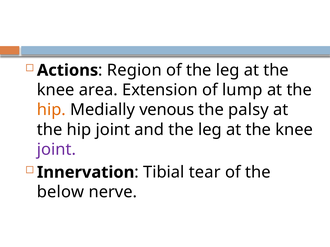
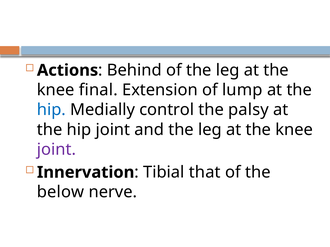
Region: Region -> Behind (134, 70)
area: area -> final (98, 90)
hip colour: orange -> blue (51, 110)
venous: venous -> control (167, 110)
tear: tear -> that (205, 173)
